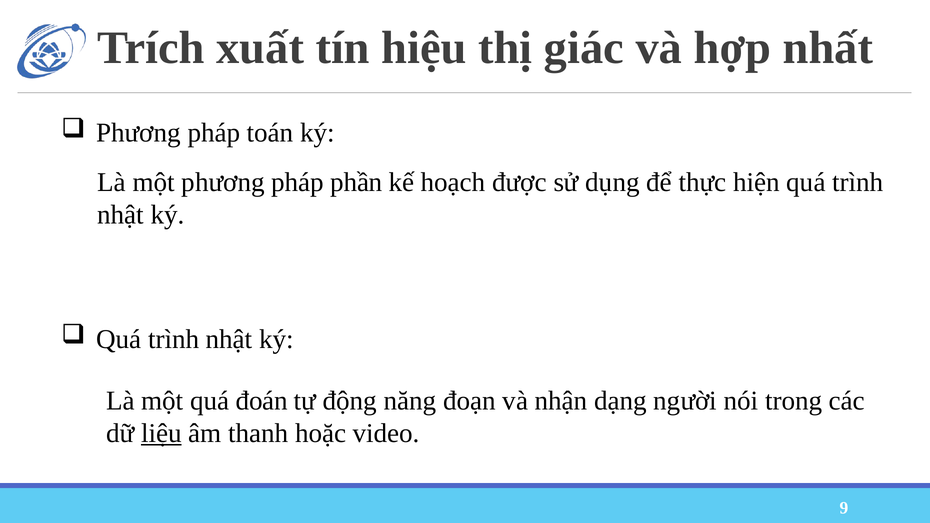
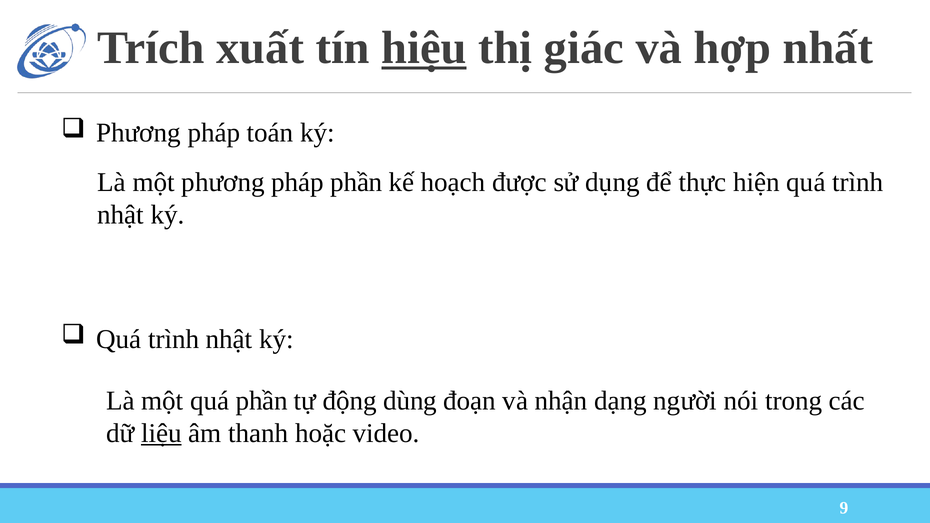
hiệu underline: none -> present (424, 48)
quá đoán: đoán -> phần (262, 401)
năng: năng -> dùng (410, 401)
